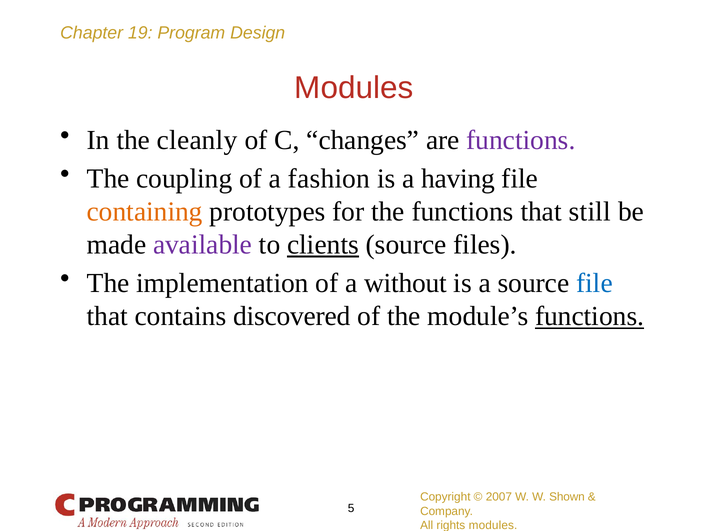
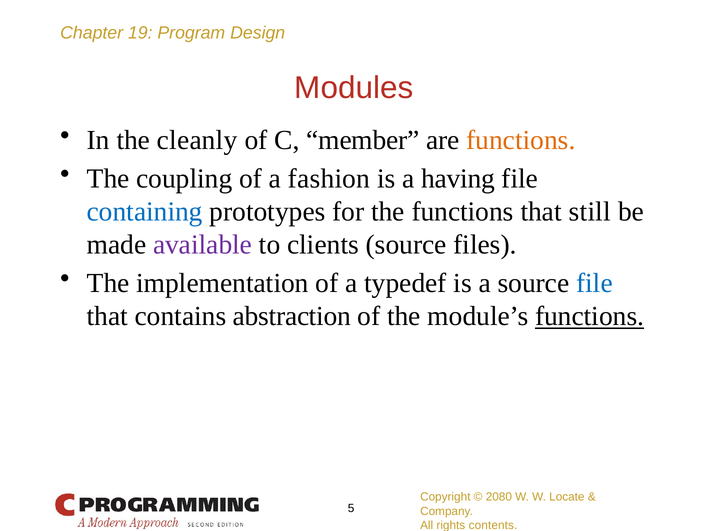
changes: changes -> member (363, 140)
functions colour: purple -> orange (521, 140)
containing colour: orange -> blue (145, 212)
clients underline: present -> none (323, 245)
without: without -> typedef (405, 283)
discovered: discovered -> abstraction (292, 316)
2007: 2007 -> 2080 (499, 497)
Shown: Shown -> Locate (567, 497)
rights modules: modules -> contents (493, 525)
